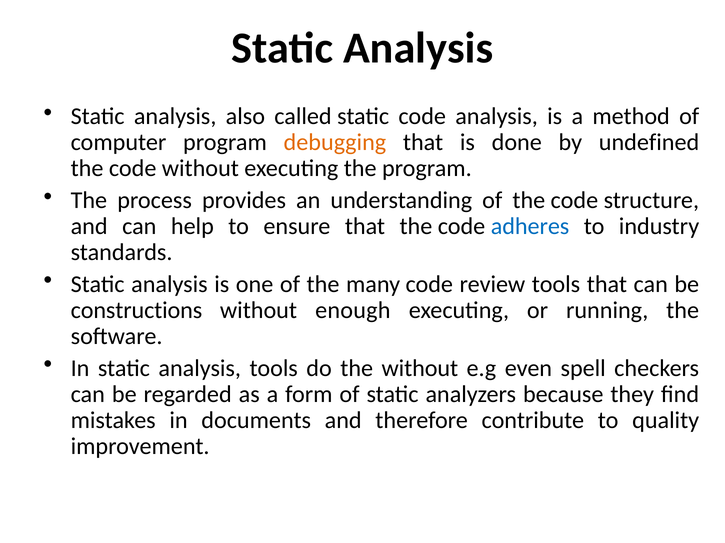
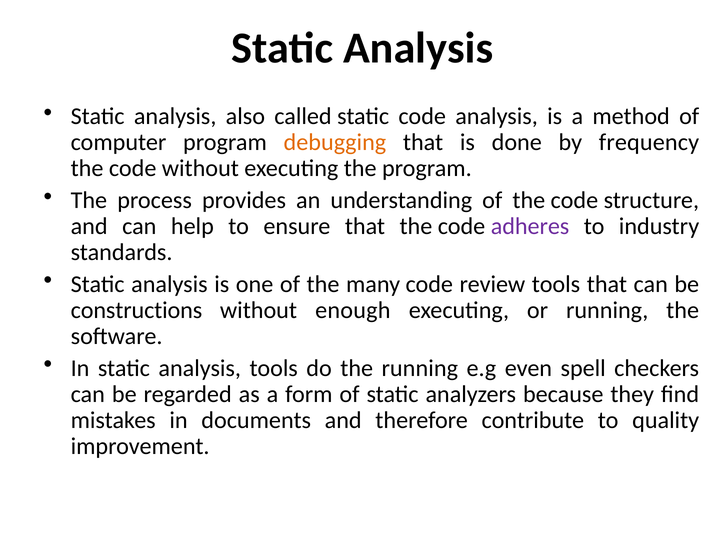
undefined: undefined -> frequency (649, 143)
adheres colour: blue -> purple (530, 227)
the without: without -> running (420, 369)
